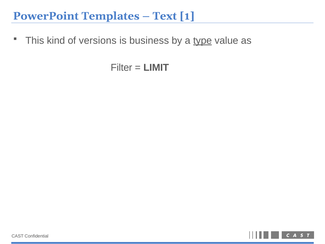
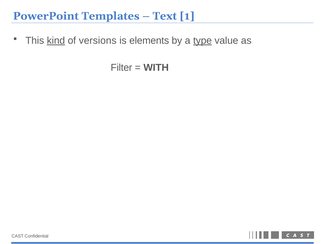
kind underline: none -> present (56, 41)
business: business -> elements (149, 41)
LIMIT: LIMIT -> WITH (156, 68)
